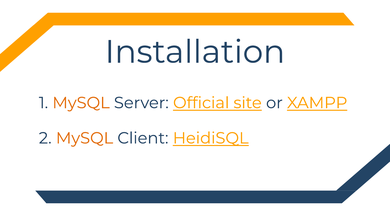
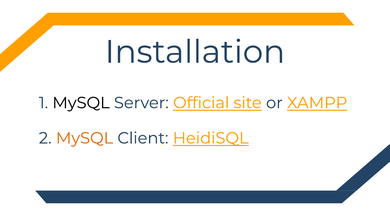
MySQL colour: orange -> black (81, 103)
